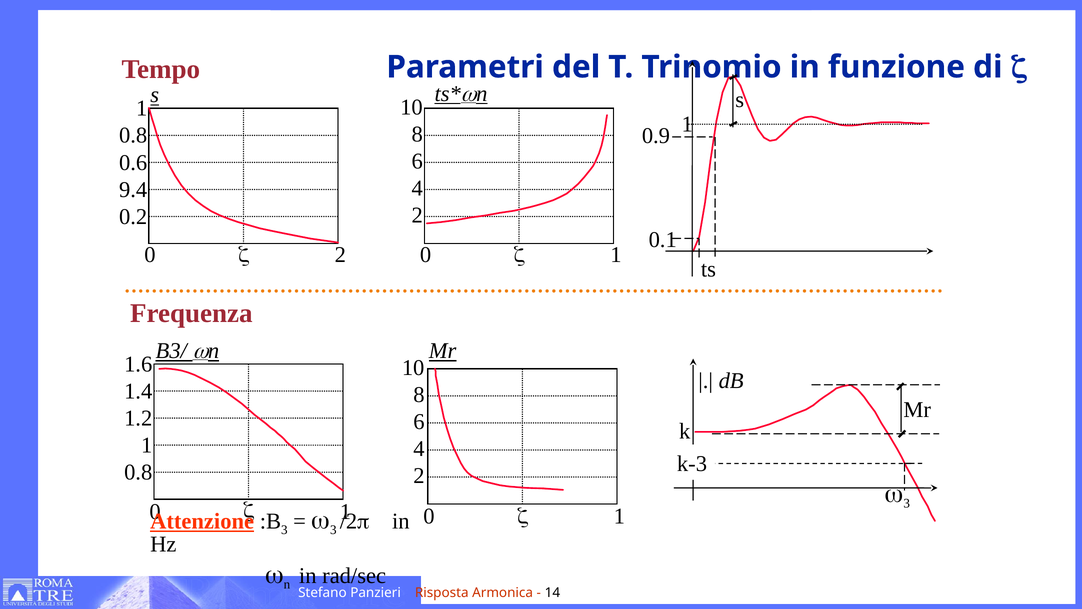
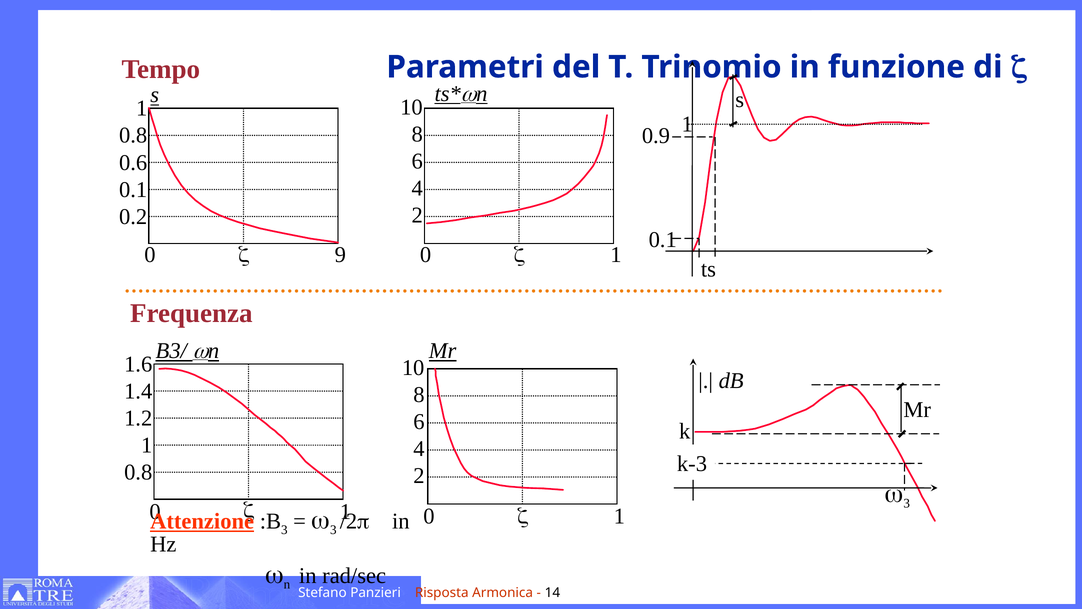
9.4: 9.4 -> 0.1 (133, 190)
0 2: 2 -> 9 (340, 254)
